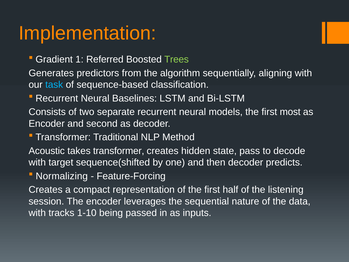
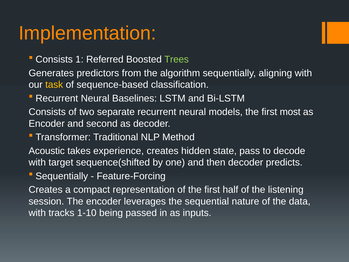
Gradient: Gradient -> Consists (54, 59)
task colour: light blue -> yellow (54, 85)
takes transformer: transformer -> experience (119, 151)
Normalizing: Normalizing -> Sequentially (62, 176)
